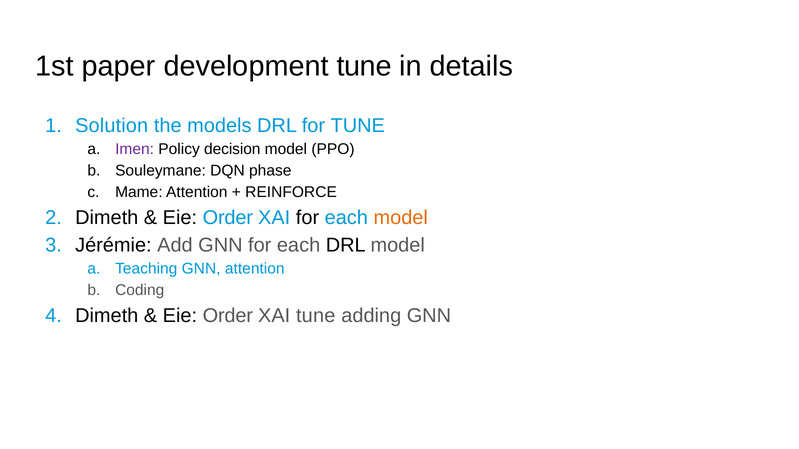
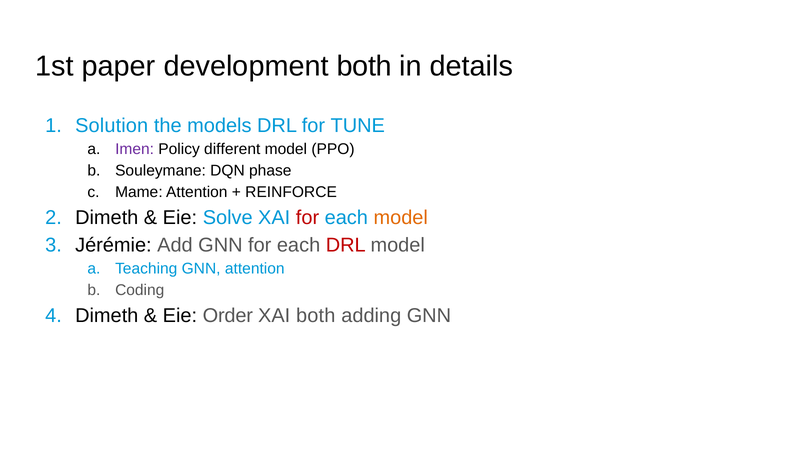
development tune: tune -> both (364, 66)
decision: decision -> different (232, 149)
Order: Order -> Solve (228, 218)
for colour: black -> red (308, 218)
DRL colour: black -> red (346, 245)
XAI tune: tune -> both (316, 316)
